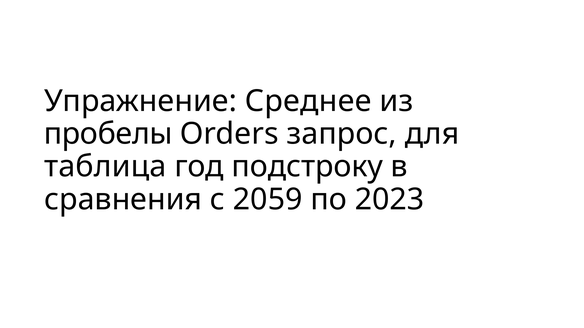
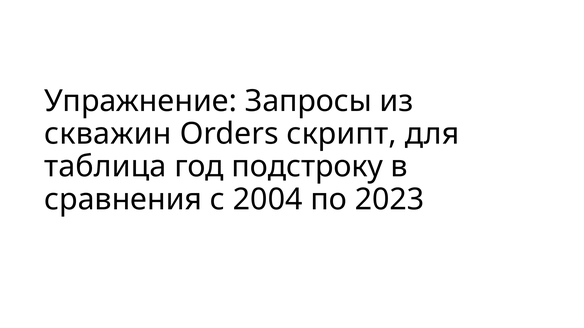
Среднее: Среднее -> Запросы (308, 101)
пробелы: пробелы -> скважин (108, 134)
запрос: запрос -> скрипт (342, 134)
2059: 2059 -> 2004 (268, 200)
